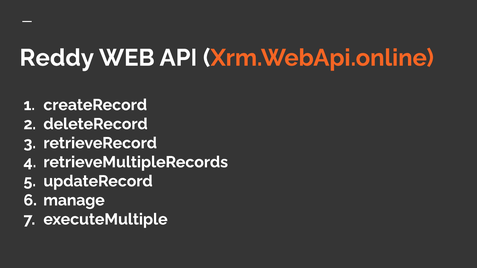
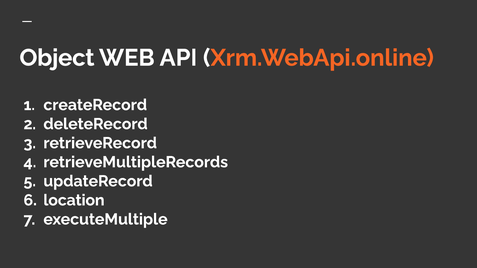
Reddy: Reddy -> Object (57, 58)
manage: manage -> location (74, 200)
